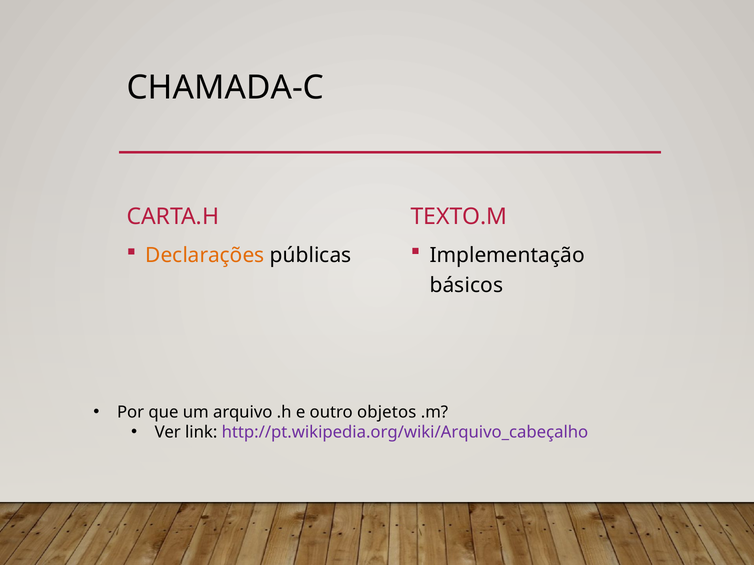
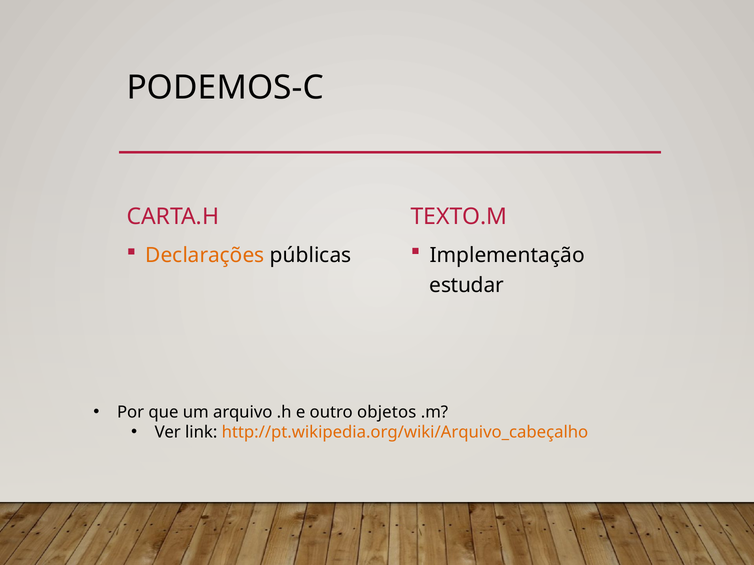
CHAMADA-C: CHAMADA-C -> PODEMOS-C (225, 88)
básicos: básicos -> estudar (467, 286)
http://pt.wikipedia.org/wiki/Arquivo_cabeçalho colour: purple -> orange (405, 433)
